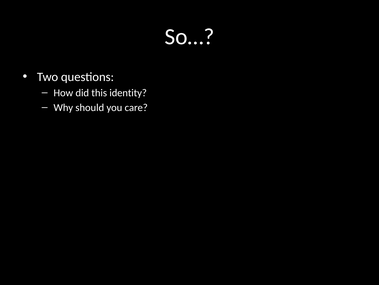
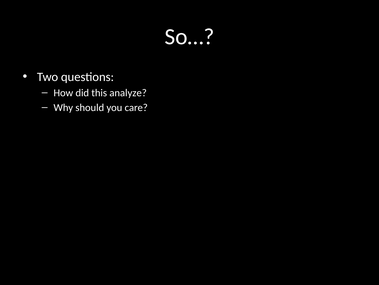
identity: identity -> analyze (128, 93)
